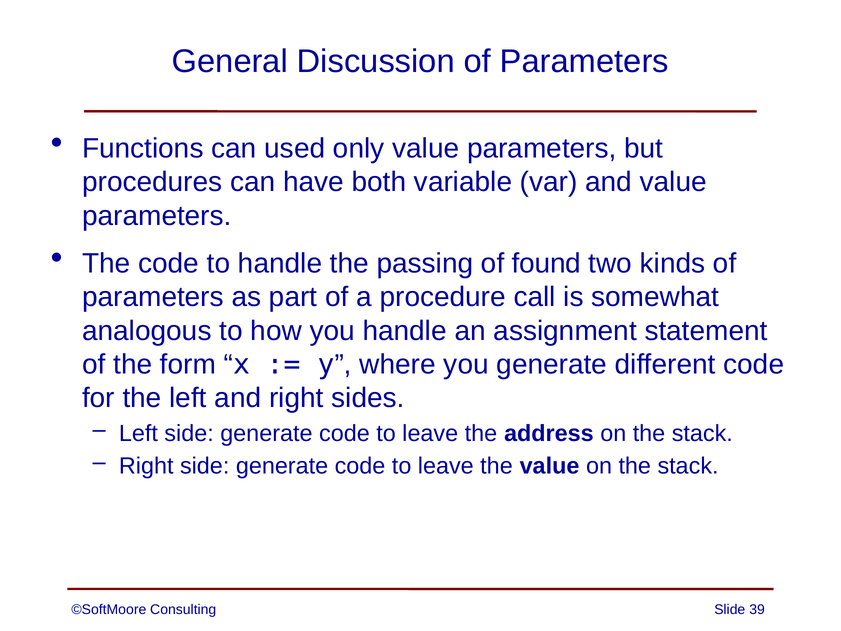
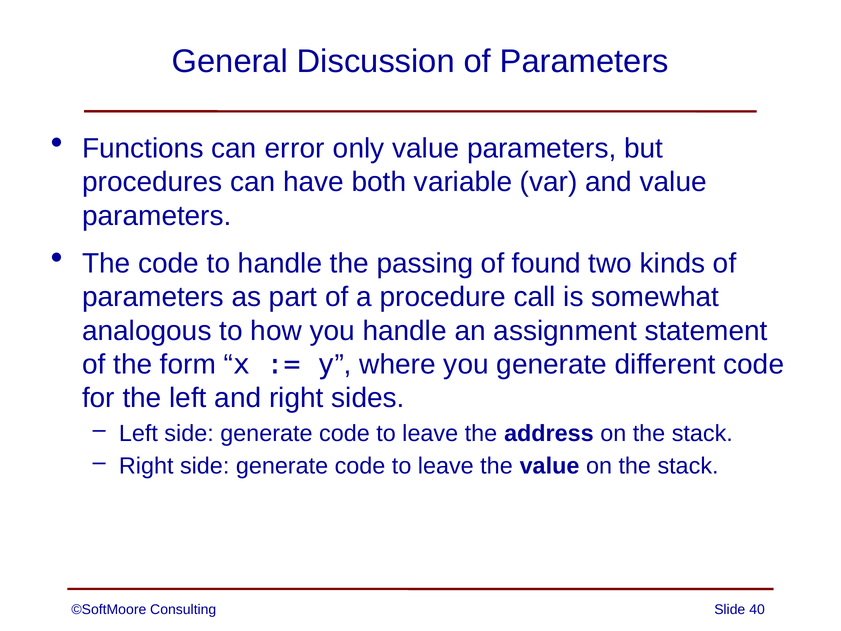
used: used -> error (295, 148)
39: 39 -> 40 (757, 609)
